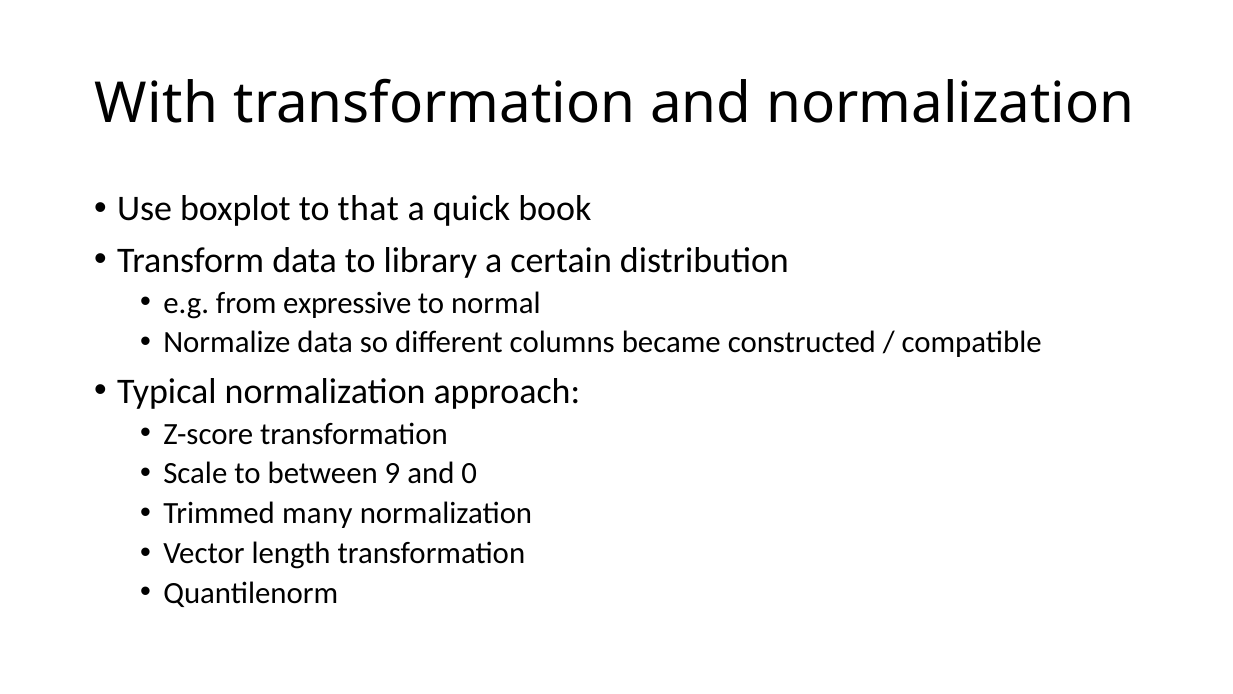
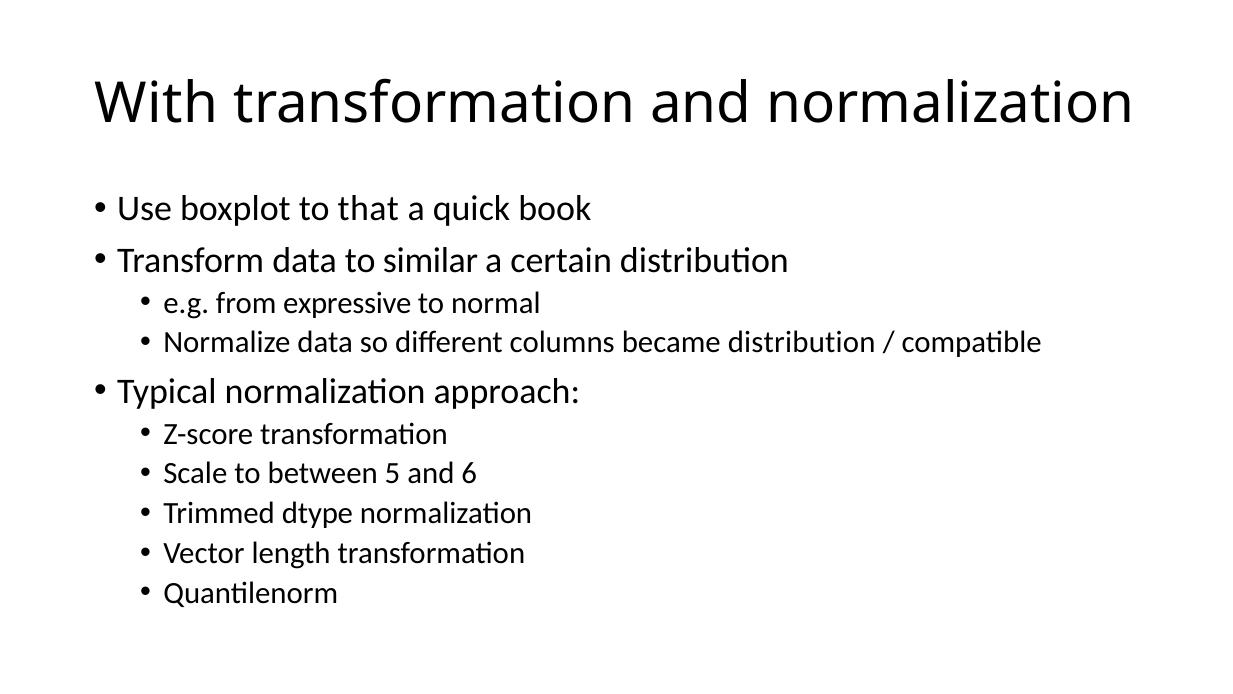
library: library -> similar (430, 260)
became constructed: constructed -> distribution (802, 342)
9: 9 -> 5 (393, 473)
0: 0 -> 6 (469, 473)
many: many -> dtype (318, 513)
